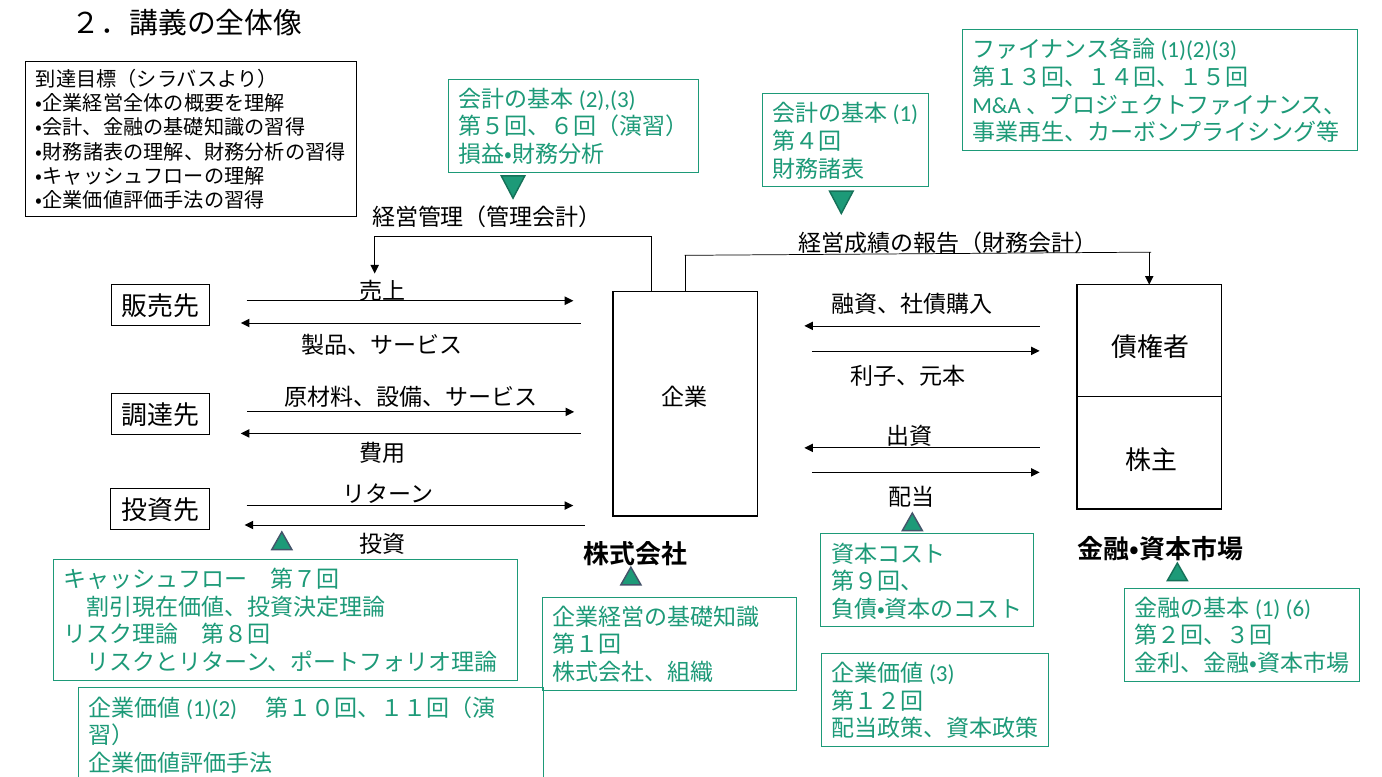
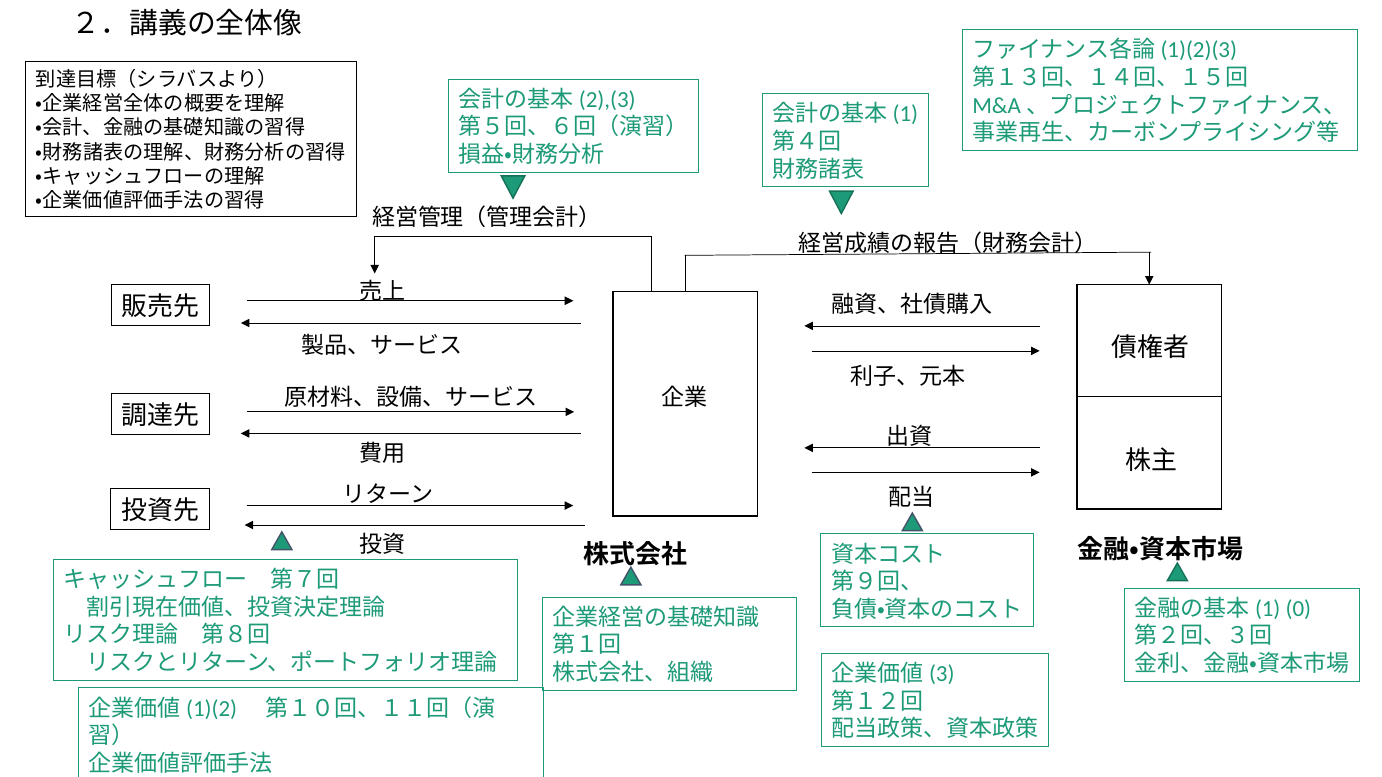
6: 6 -> 0 (1298, 609)
